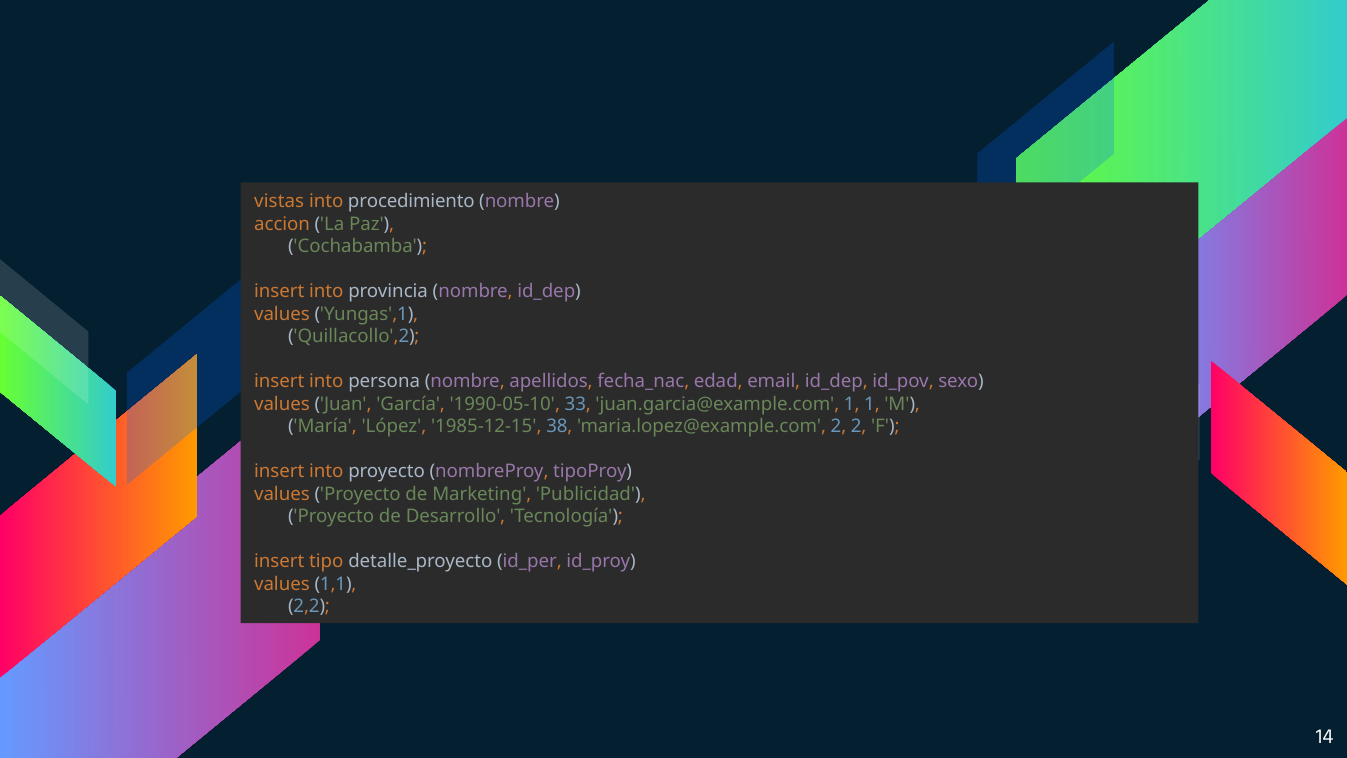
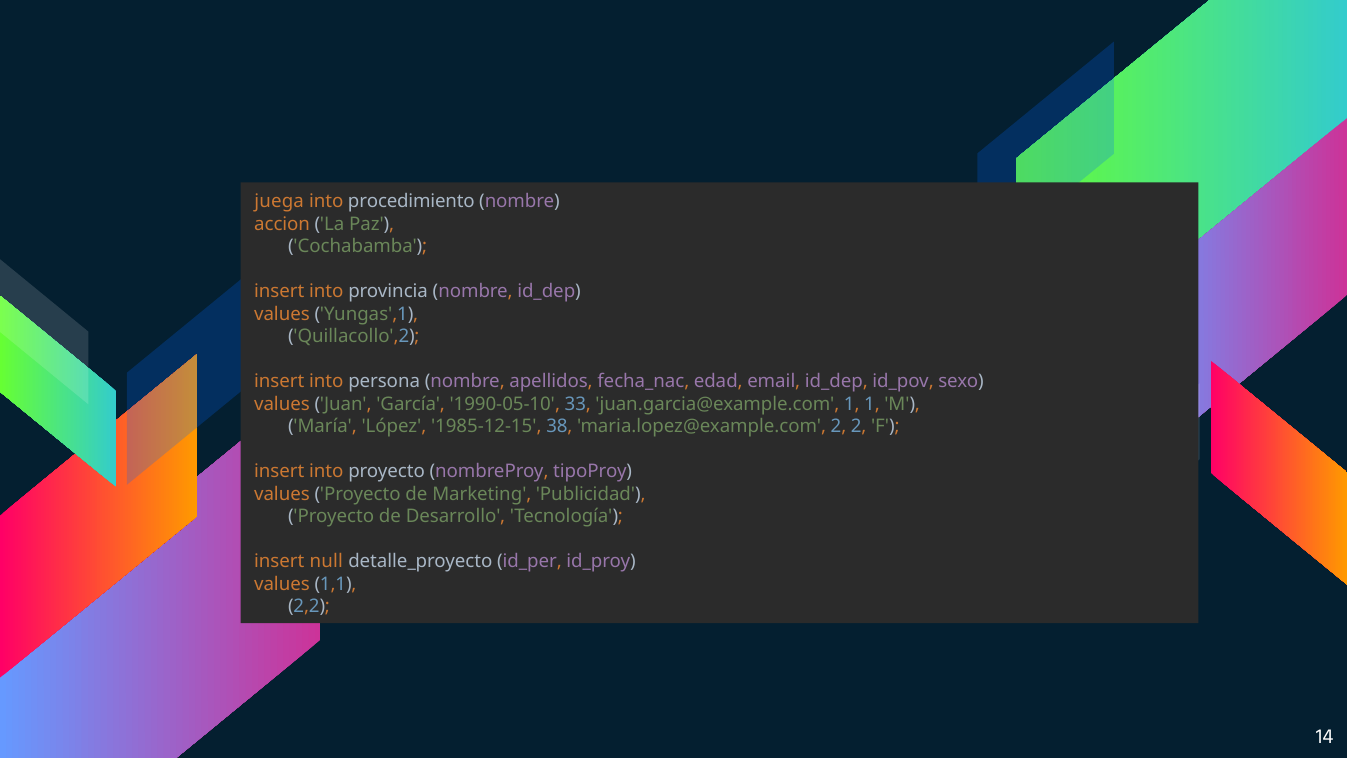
vistas: vistas -> juega (279, 202)
tipo: tipo -> null (326, 561)
